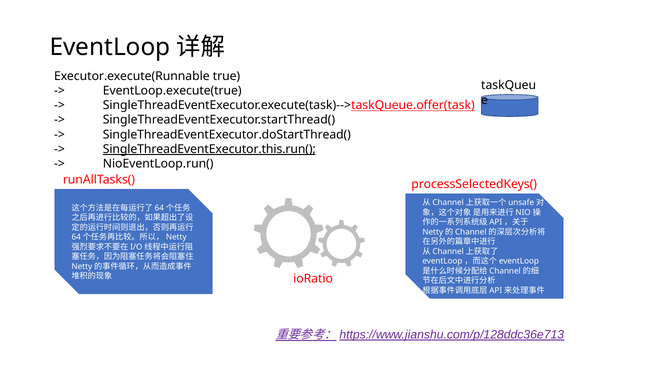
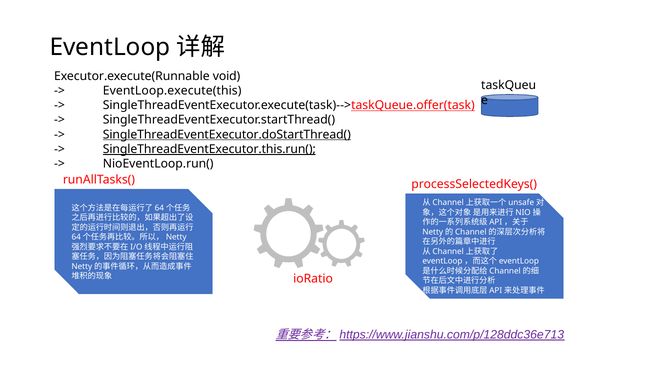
true: true -> void (227, 76)
EventLoop.execute(true: EventLoop.execute(true -> EventLoop.execute(this (172, 91)
SingleThreadEventExecutor.doStartThread( underline: none -> present (227, 134)
